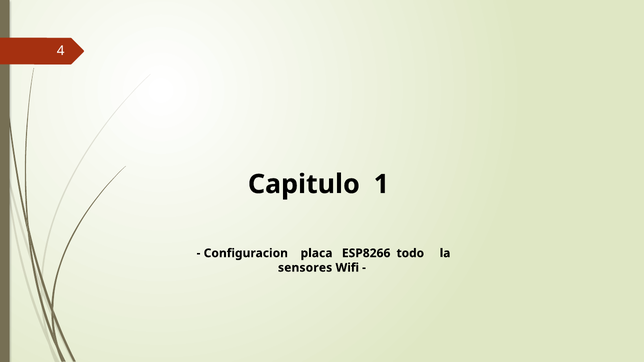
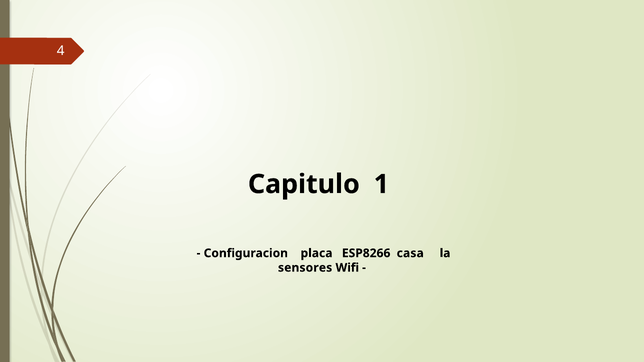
todo: todo -> casa (410, 253)
